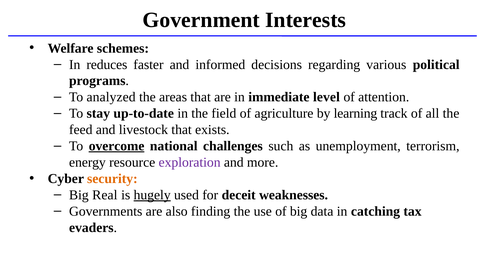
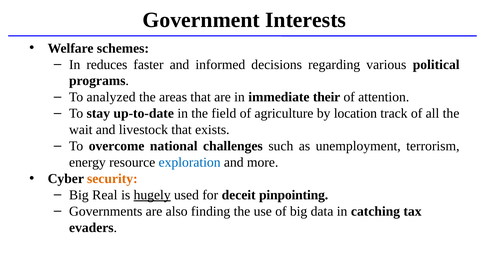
level: level -> their (327, 97)
learning: learning -> location (355, 113)
feed: feed -> wait (81, 130)
overcome underline: present -> none (117, 146)
exploration colour: purple -> blue (190, 162)
weaknesses: weaknesses -> pinpointing (294, 195)
